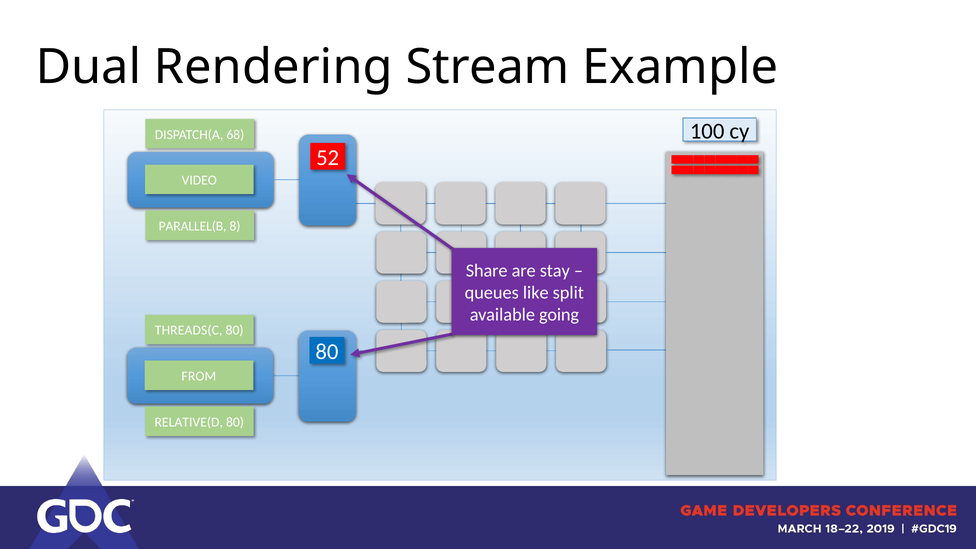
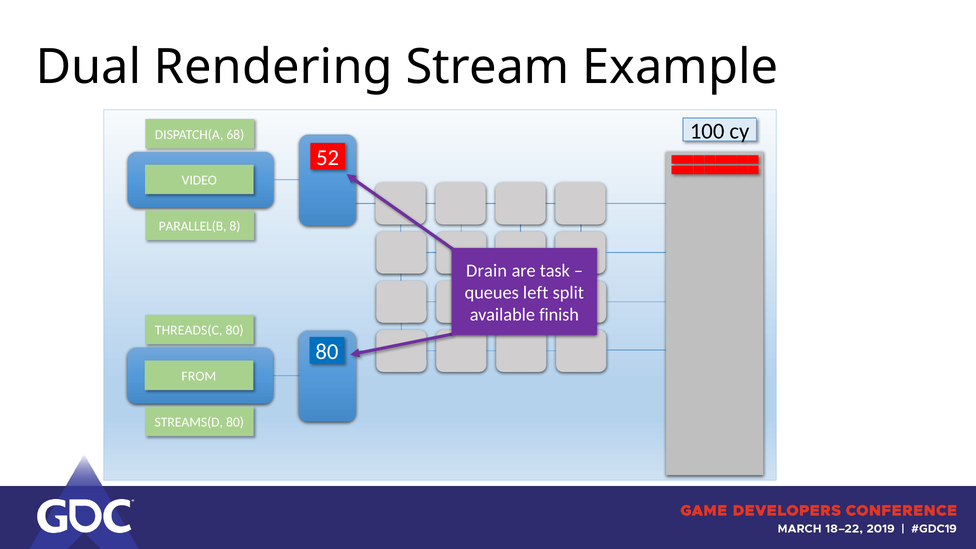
Share: Share -> Drain (487, 271)
stay: stay -> task (555, 271)
like: like -> left (536, 293)
going: going -> finish (559, 315)
RELATIVE(D: RELATIVE(D -> STREAMS(D (189, 422)
